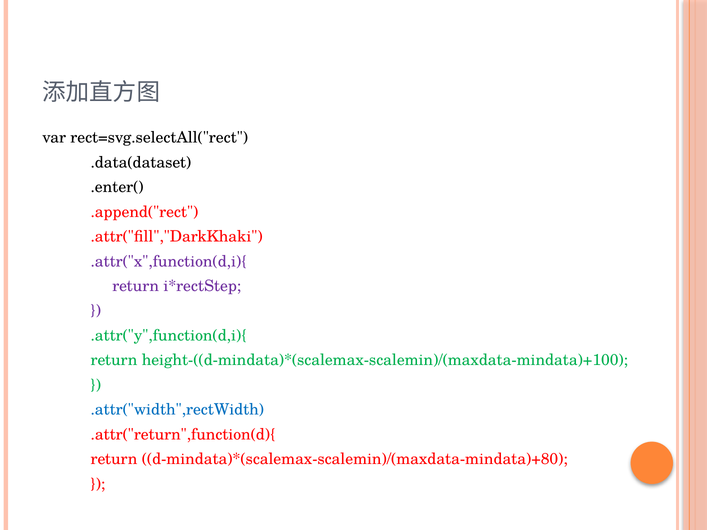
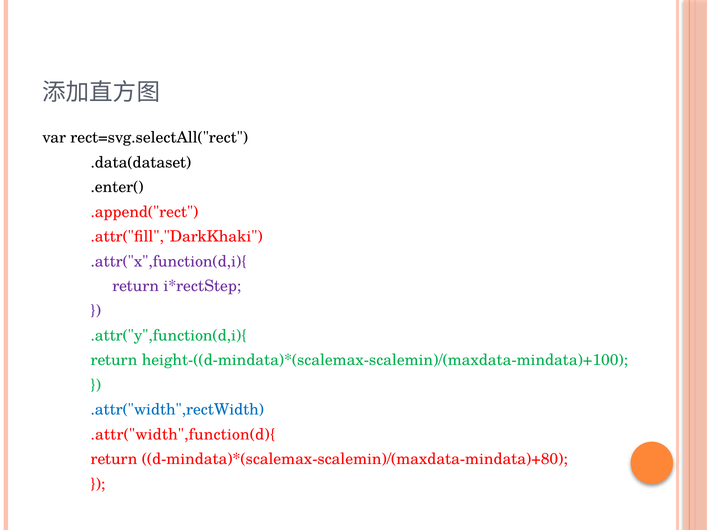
.attr("return",function(d){: .attr("return",function(d){ -> .attr("width",function(d){ (183, 435)
